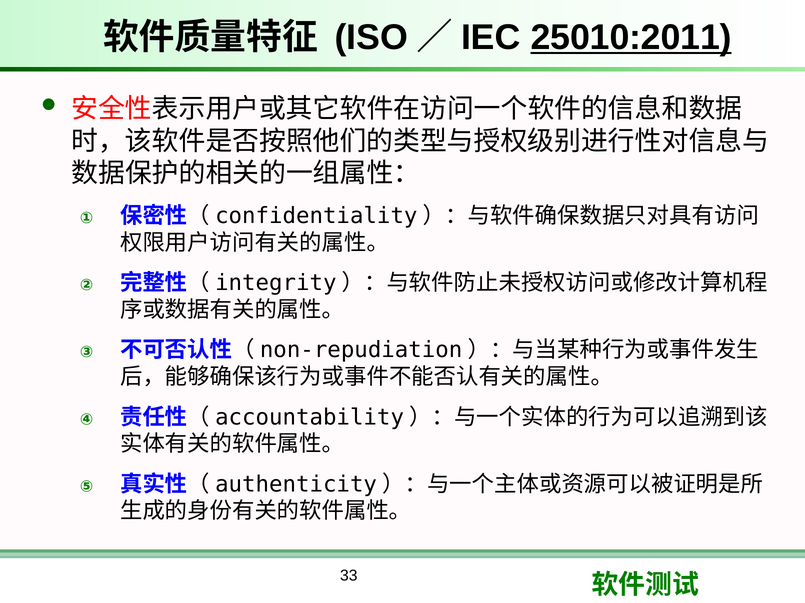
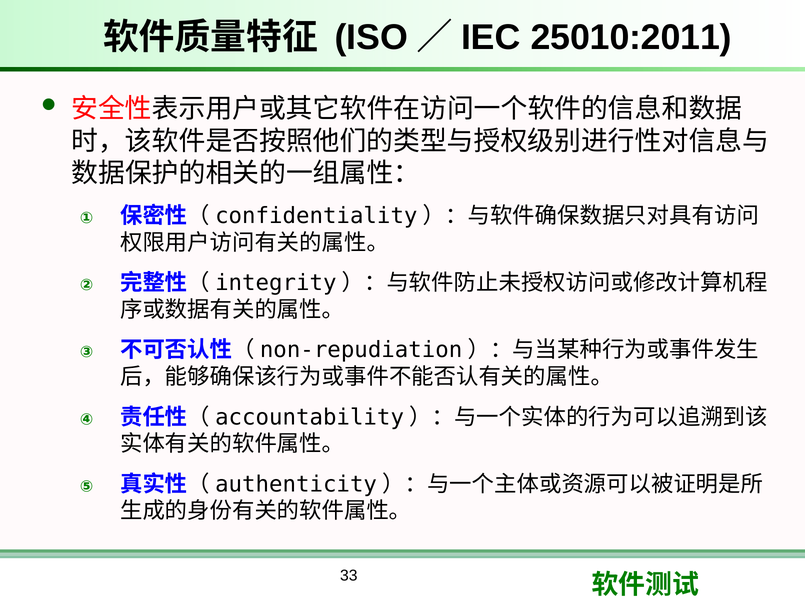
25010:2011 underline: present -> none (631, 38)
